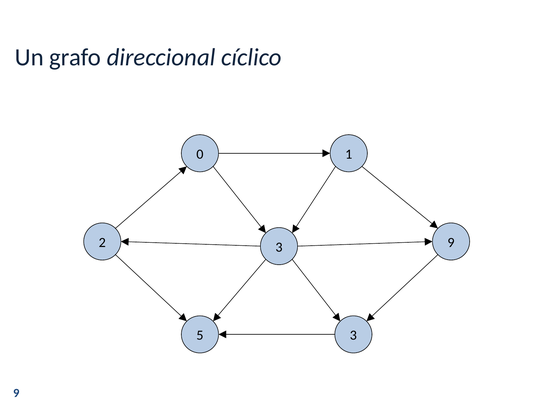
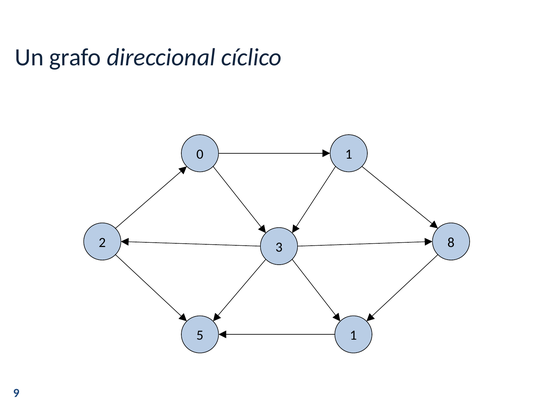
3 9: 9 -> 8 (451, 243)
5 3: 3 -> 1 (353, 336)
